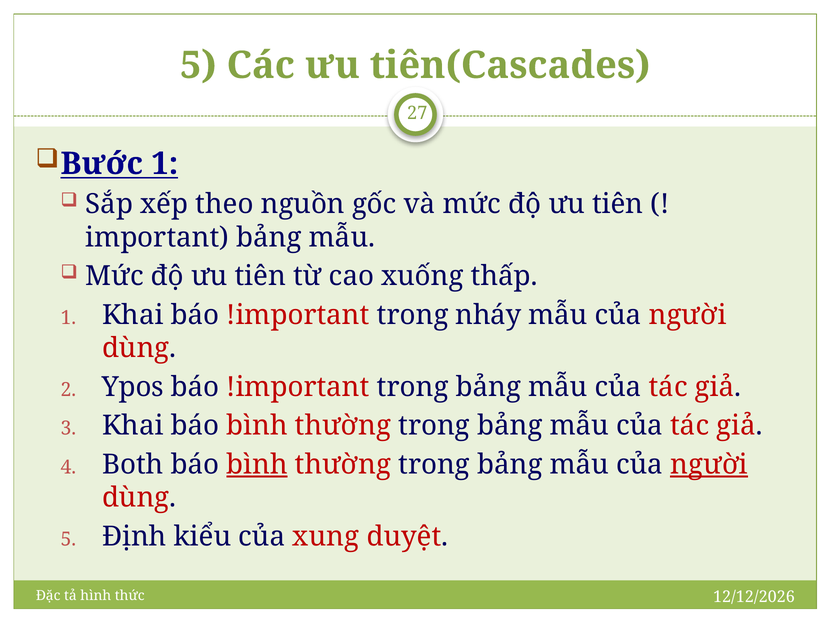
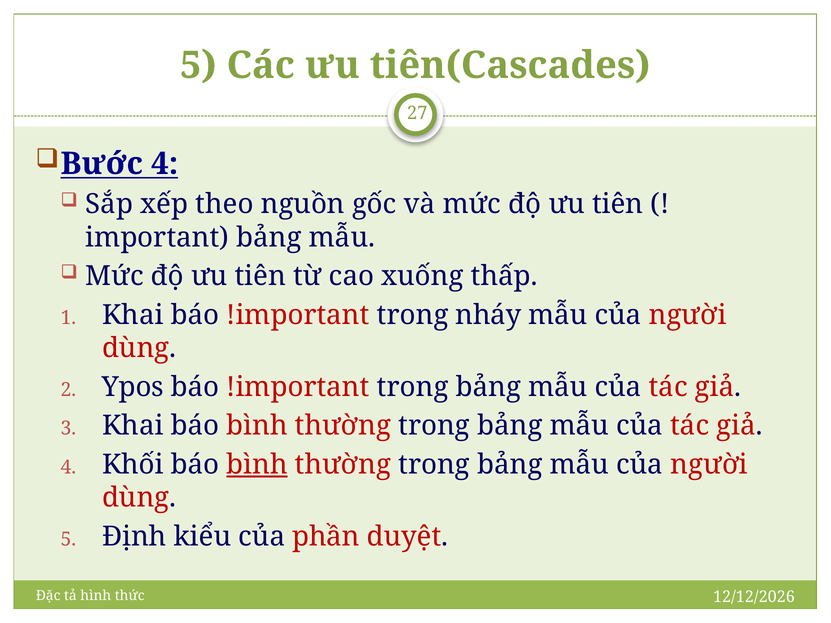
Bước 1: 1 -> 4 (165, 164)
Both: Both -> Khối (133, 465)
người underline: present -> none (709, 465)
xung: xung -> phần (326, 537)
